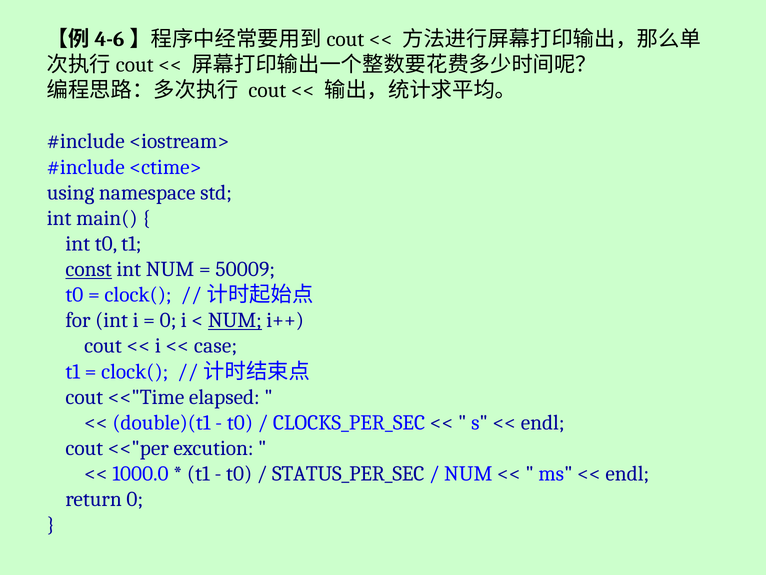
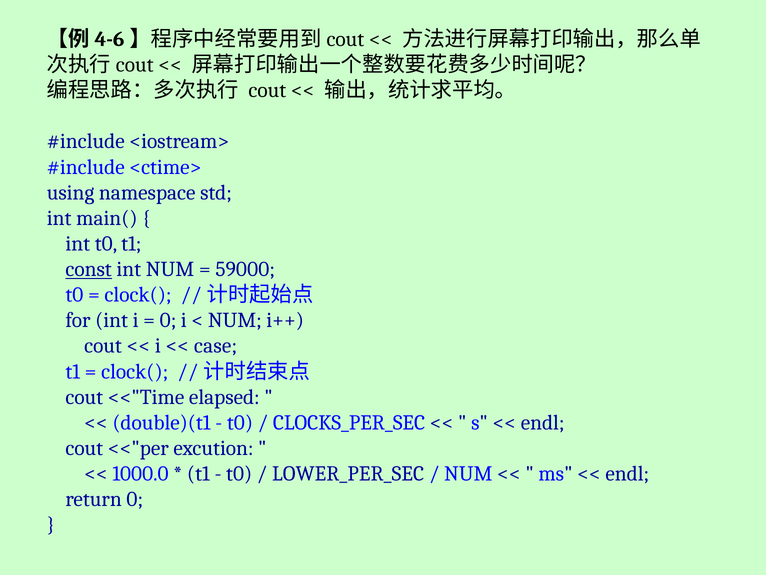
50009: 50009 -> 59000 (245, 269)
NUM underline: present -> none (235, 320)
STATUS_PER_SEC: STATUS_PER_SEC -> LOWER_PER_SEC (348, 473)
